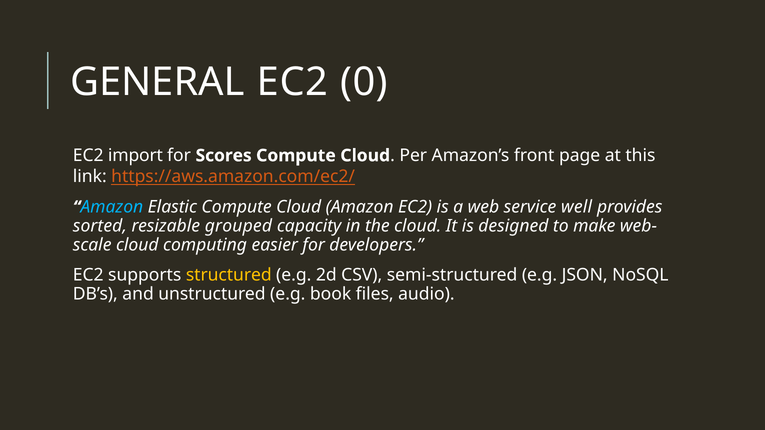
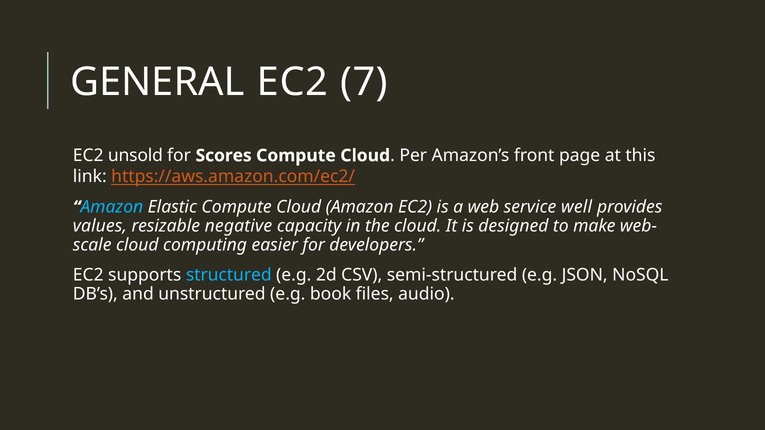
0: 0 -> 7 (364, 82)
import: import -> unsold (135, 156)
sorted: sorted -> values (100, 226)
grouped: grouped -> negative (238, 226)
structured colour: yellow -> light blue (229, 275)
